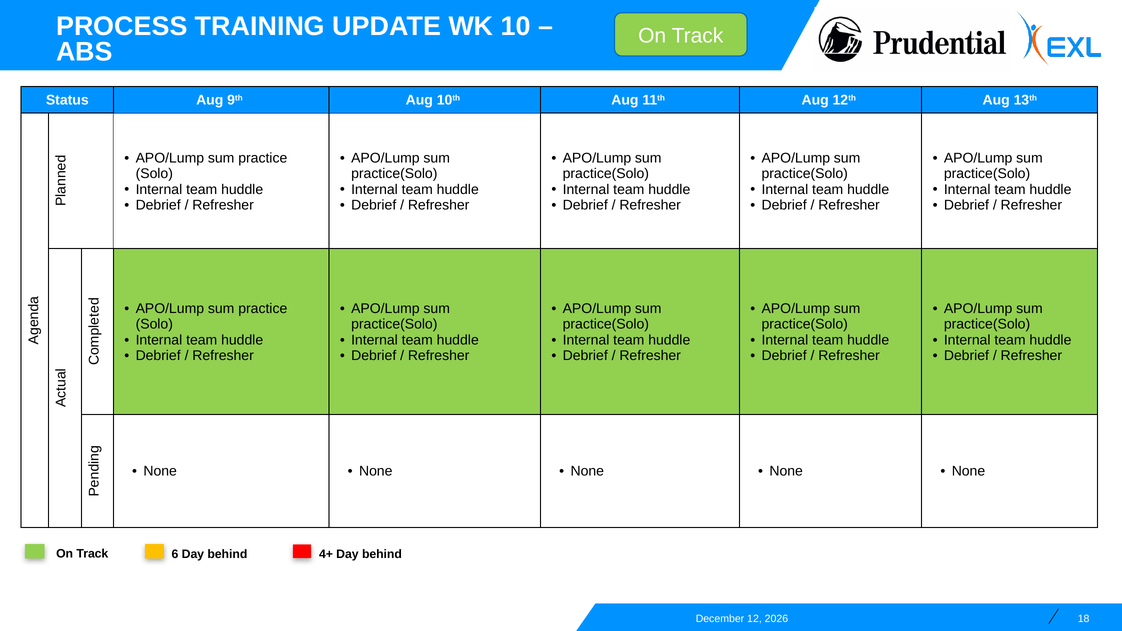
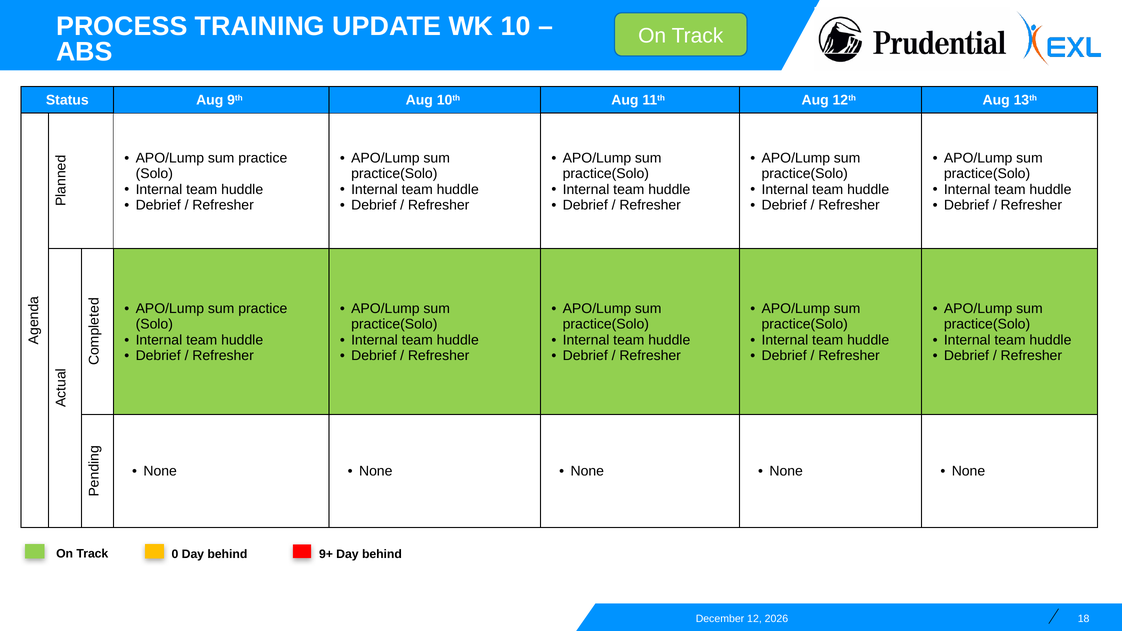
6: 6 -> 0 (175, 554)
4+: 4+ -> 9+ (326, 554)
